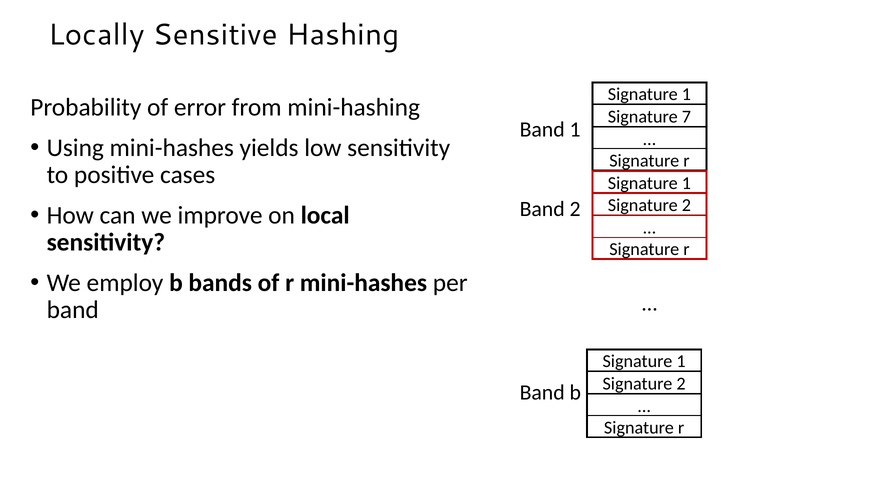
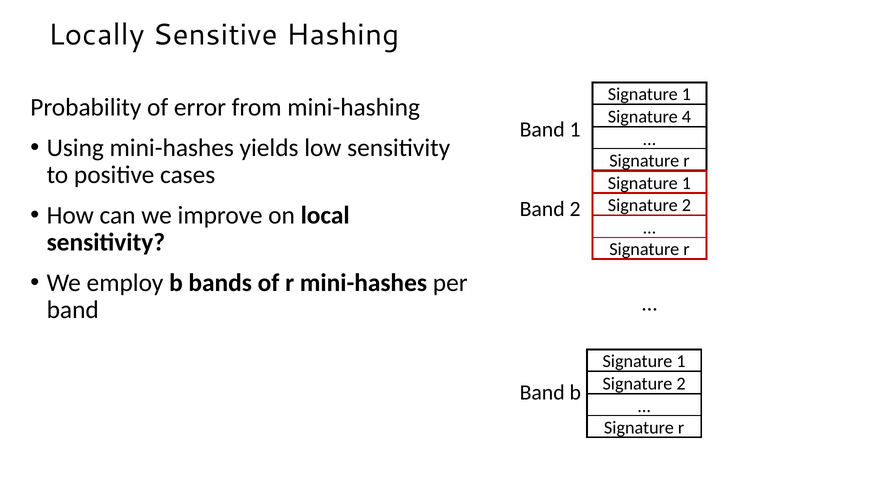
7: 7 -> 4 (686, 117)
